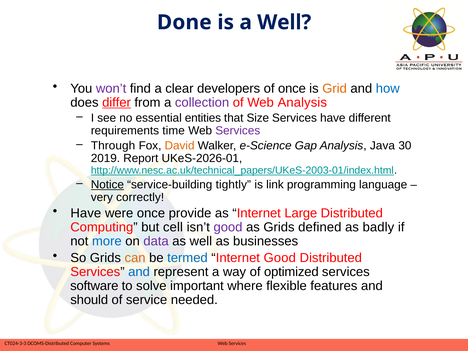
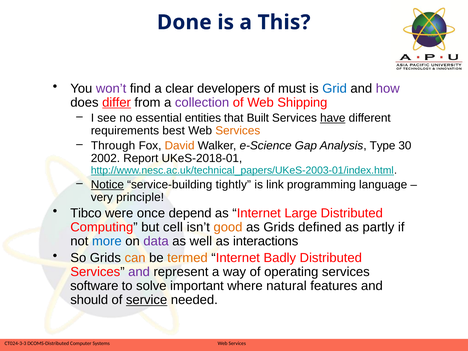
a Well: Well -> This (284, 22)
of once: once -> must (292, 88)
Grid colour: orange -> blue (335, 88)
how colour: blue -> purple (388, 88)
Web Analysis: Analysis -> Shipping (302, 102)
Size: Size -> Built (258, 118)
have underline: none -> present (333, 118)
time: time -> best (174, 131)
Services colour: purple -> orange (238, 131)
Java: Java -> Type (383, 146)
2019: 2019 -> 2002 (105, 158)
UKeS-2026-01: UKeS-2026-01 -> UKeS-2018-01 (202, 158)
correctly: correctly -> principle (140, 197)
Have: Have -> Tibco (86, 213)
provide: provide -> depend (190, 213)
good colour: purple -> orange (228, 227)
badly: badly -> partly (378, 227)
businesses: businesses -> interactions (266, 241)
termed colour: blue -> orange (187, 258)
Internet Good: Good -> Badly (280, 258)
and colour: blue -> purple (139, 272)
optimized: optimized -> operating (291, 272)
flexible: flexible -> natural (287, 286)
service underline: none -> present (147, 300)
